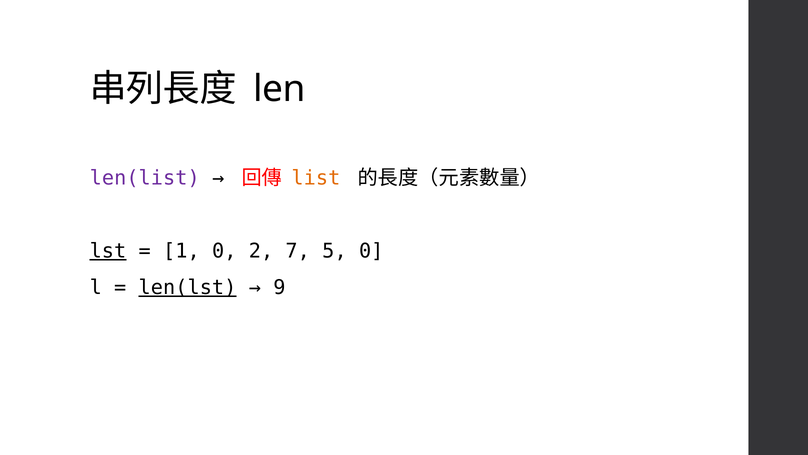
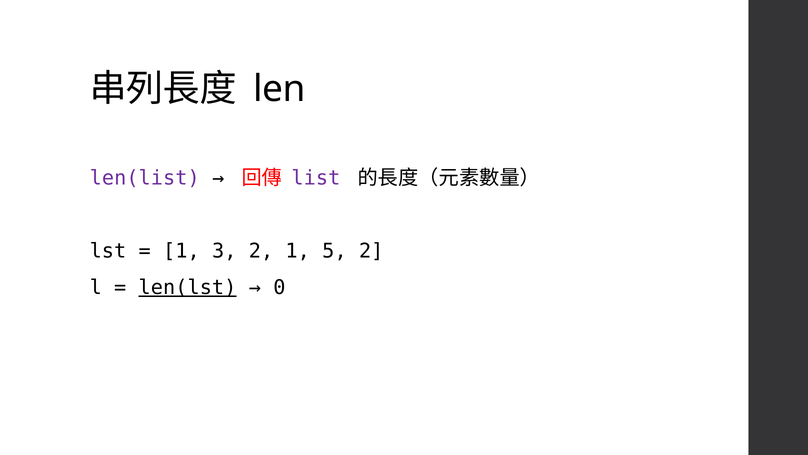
list colour: orange -> purple (316, 178)
lst underline: present -> none (108, 251)
1 0: 0 -> 3 (224, 251)
2 7: 7 -> 1 (298, 251)
5 0: 0 -> 2 (371, 251)
9: 9 -> 0 (279, 287)
